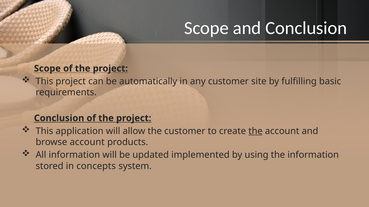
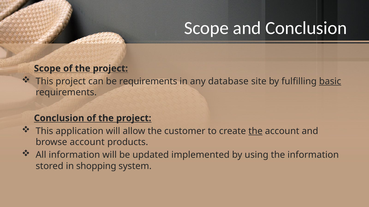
be automatically: automatically -> requirements (148, 82)
any customer: customer -> database (228, 82)
basic underline: none -> present (330, 82)
concepts: concepts -> shopping (96, 166)
